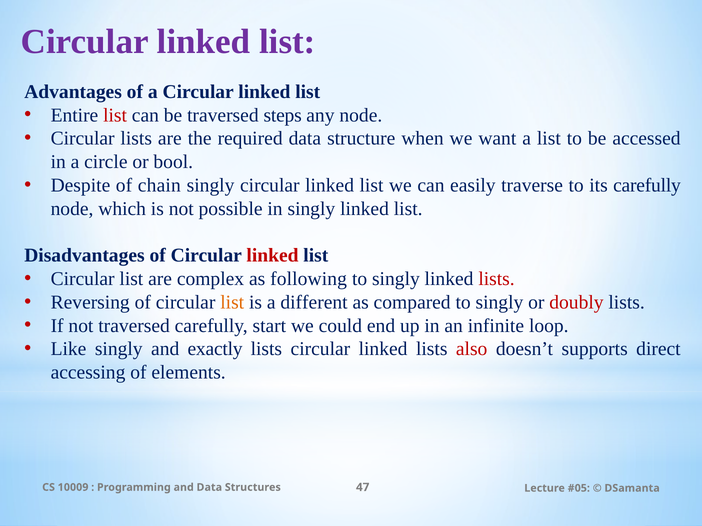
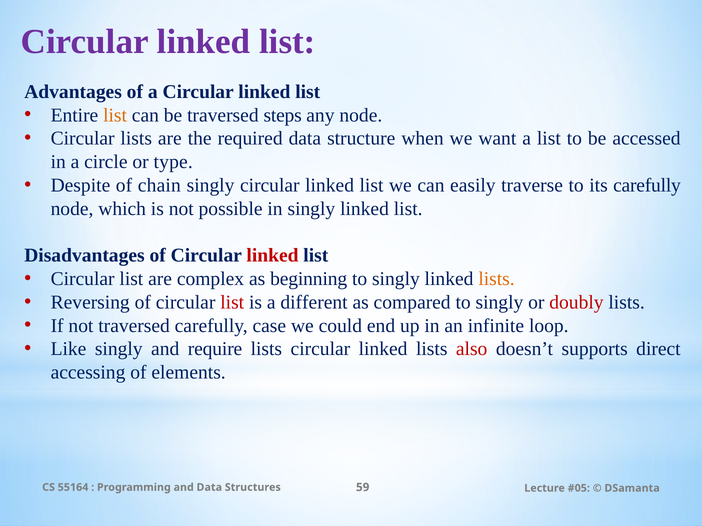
list colour: red -> orange (115, 115)
bool: bool -> type (173, 162)
following: following -> beginning (309, 279)
lists colour: red -> orange (497, 279)
list colour: orange -> red (232, 302)
start: start -> case (269, 326)
exactly: exactly -> require (215, 349)
10009: 10009 -> 55164 (73, 488)
47: 47 -> 59 (363, 488)
